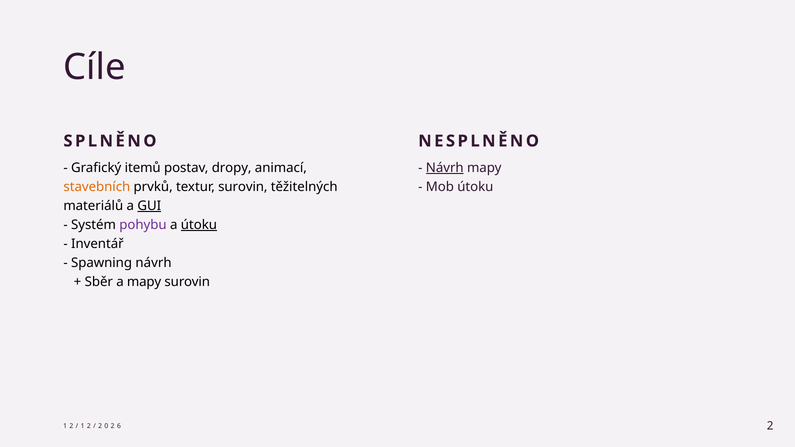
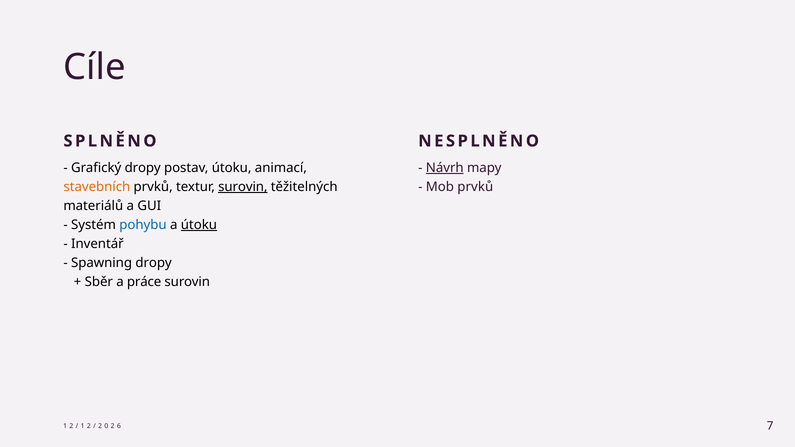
Grafický itemů: itemů -> dropy (143, 168)
postav dropy: dropy -> útoku (232, 168)
surovin underline: none -> present (243, 187)
Mob útoku: útoku -> prvků (475, 187)
GUI underline: present -> none (149, 206)
pohybu colour: purple -> blue (143, 225)
Spawning návrh: návrh -> dropy (154, 263)
a mapy: mapy -> práce (144, 282)
2: 2 -> 7 (770, 426)
